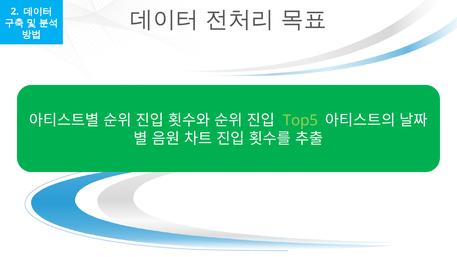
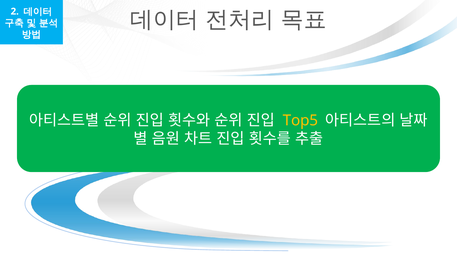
Top5 colour: light green -> yellow (300, 120)
